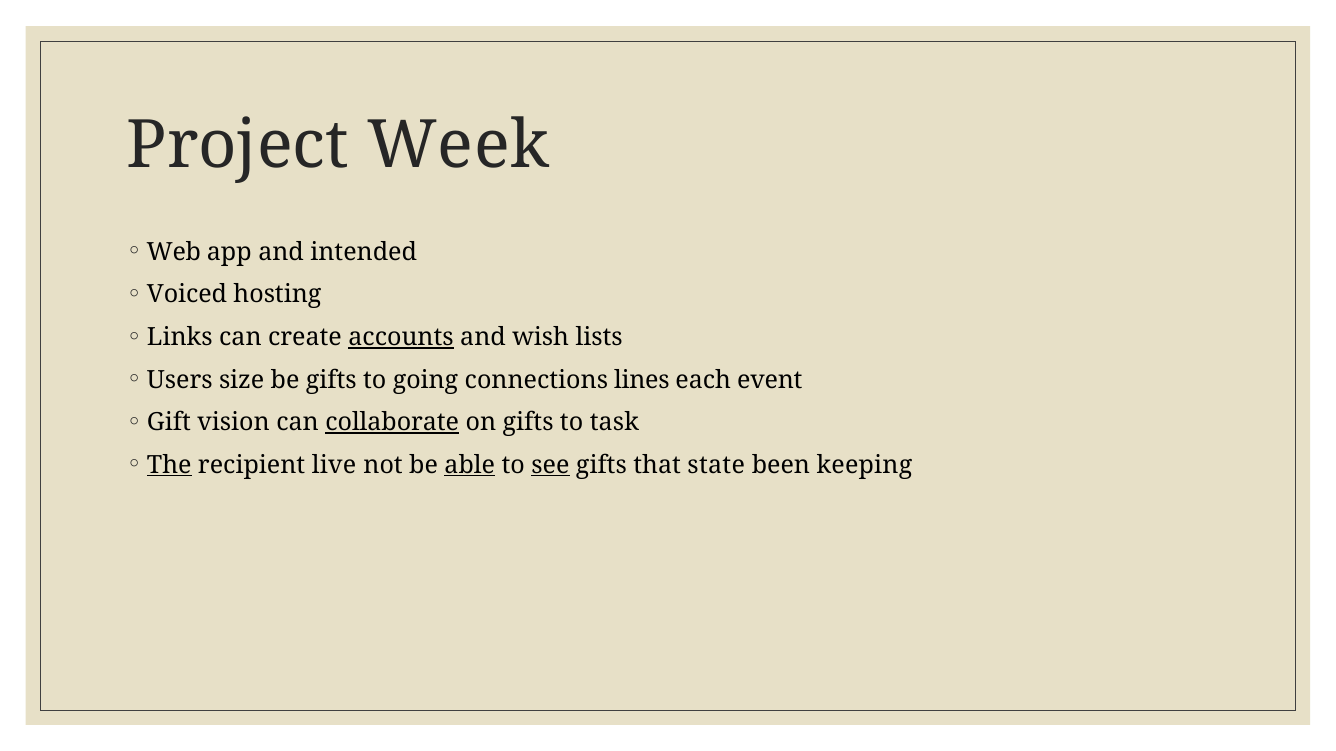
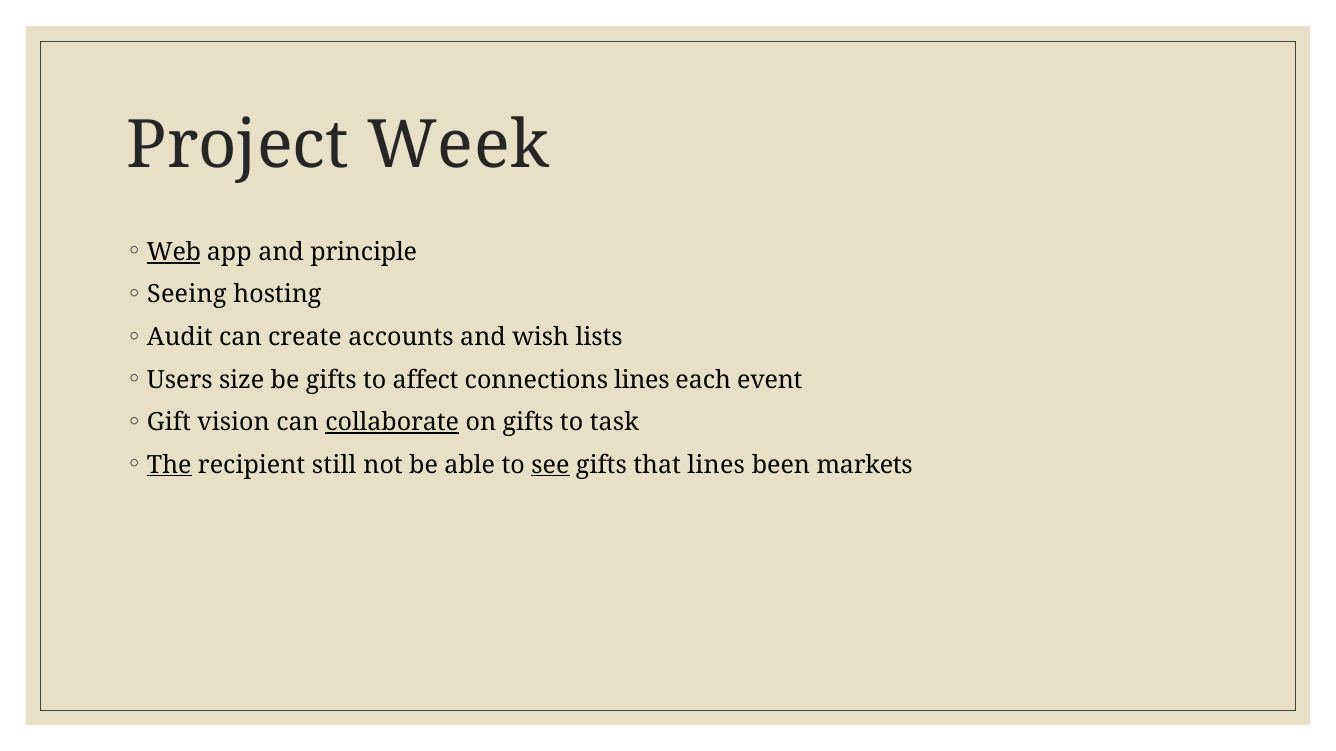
Web underline: none -> present (174, 252)
intended: intended -> principle (364, 252)
Voiced: Voiced -> Seeing (187, 295)
Links: Links -> Audit (180, 337)
accounts underline: present -> none (401, 337)
going: going -> affect (426, 380)
live: live -> still (334, 465)
able underline: present -> none (470, 465)
that state: state -> lines (716, 465)
keeping: keeping -> markets (865, 465)
